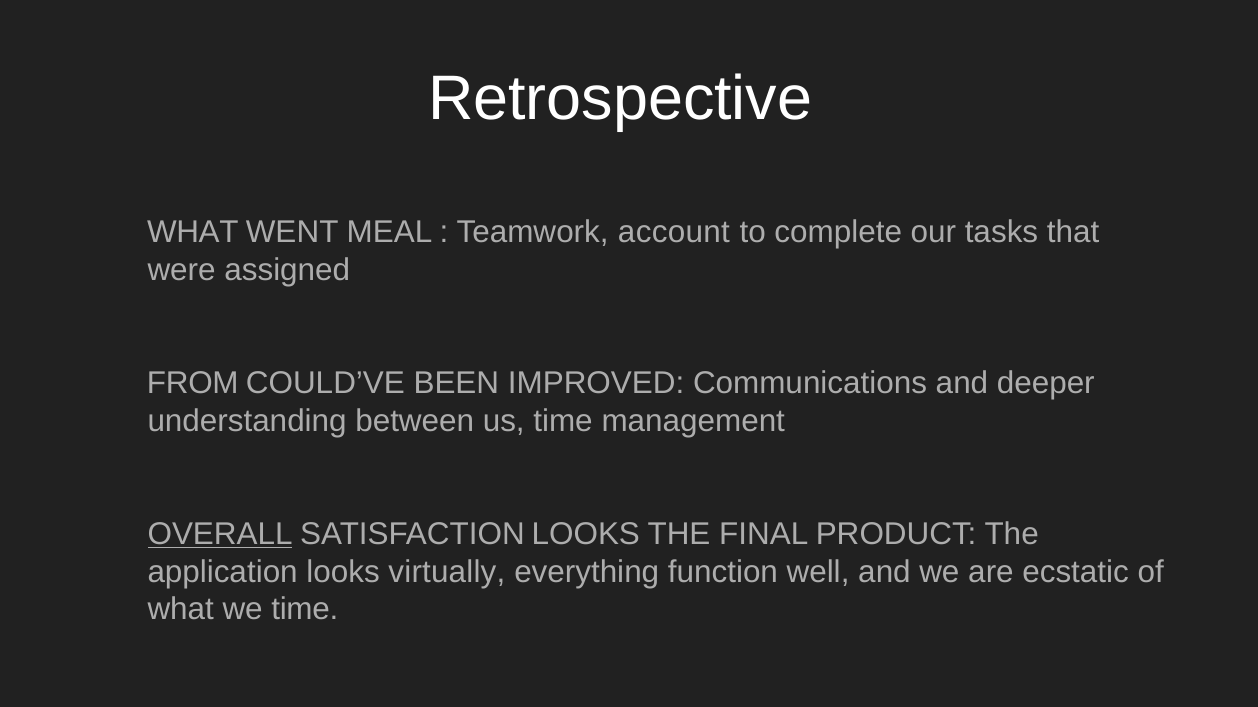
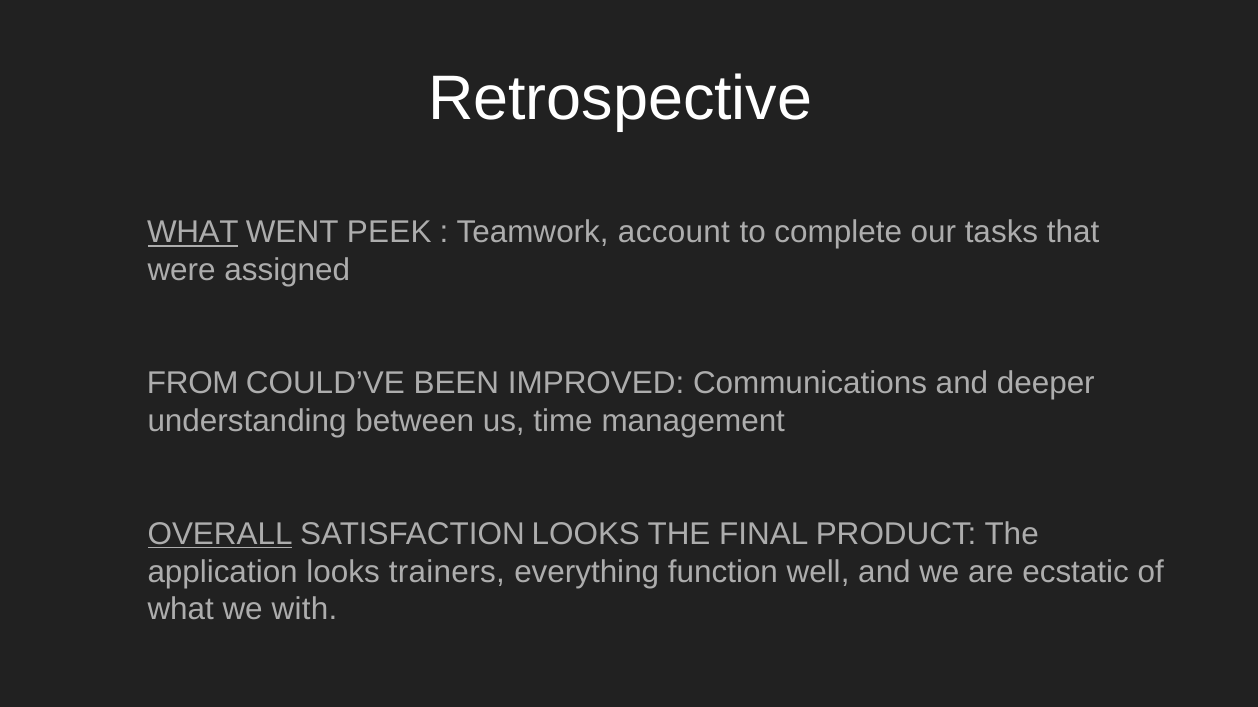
WHAT underline: none -> present (193, 233)
MEAL: MEAL -> PEEK (389, 233)
virtually: virtually -> trainers (447, 572)
we time: time -> with (304, 610)
